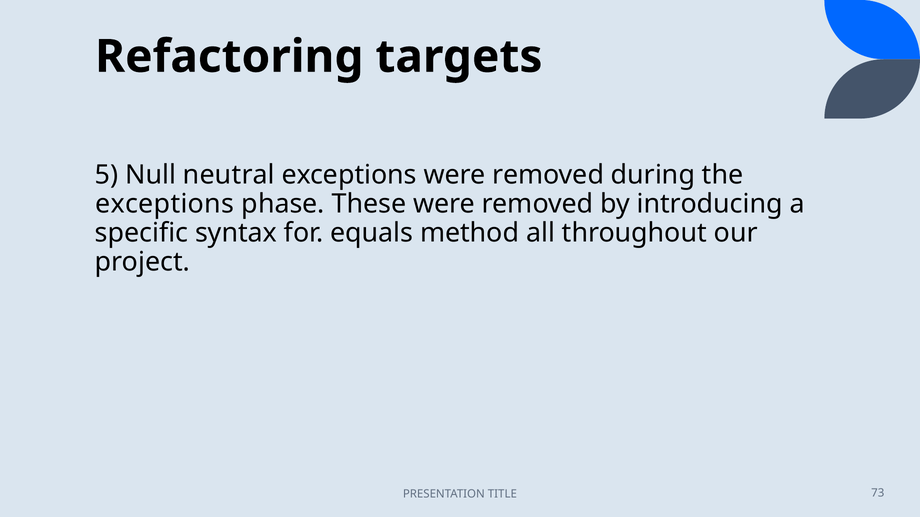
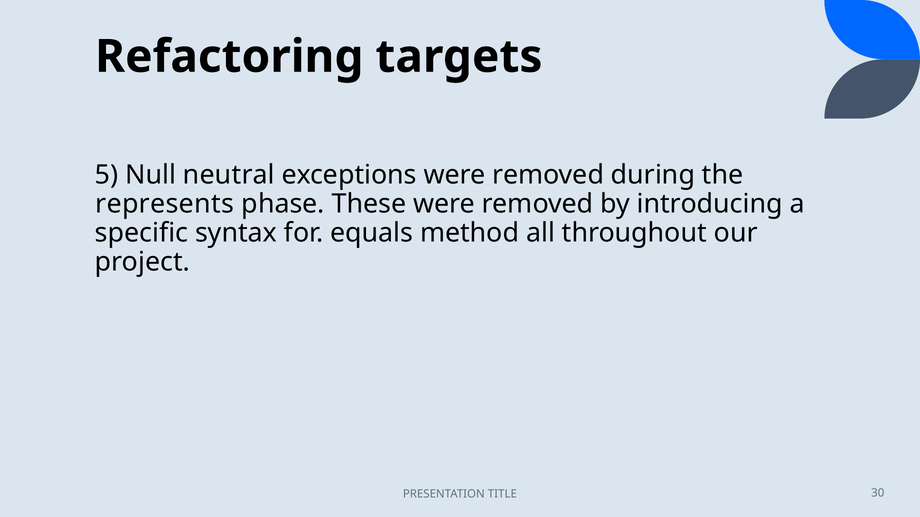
exceptions: exceptions -> represents (165, 204)
73: 73 -> 30 (878, 493)
